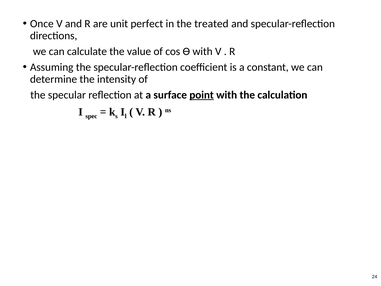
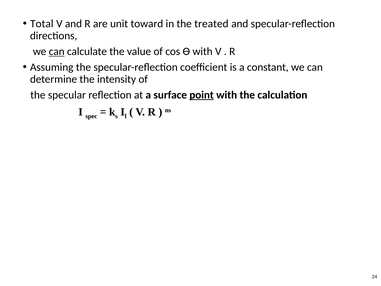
Once: Once -> Total (42, 24)
perfect: perfect -> toward (147, 24)
can underline: none -> present (57, 51)
